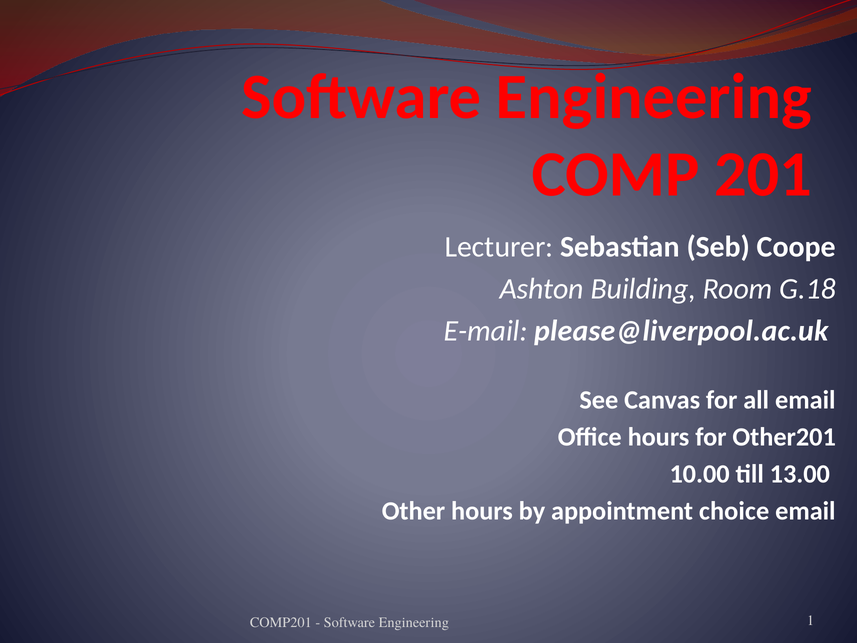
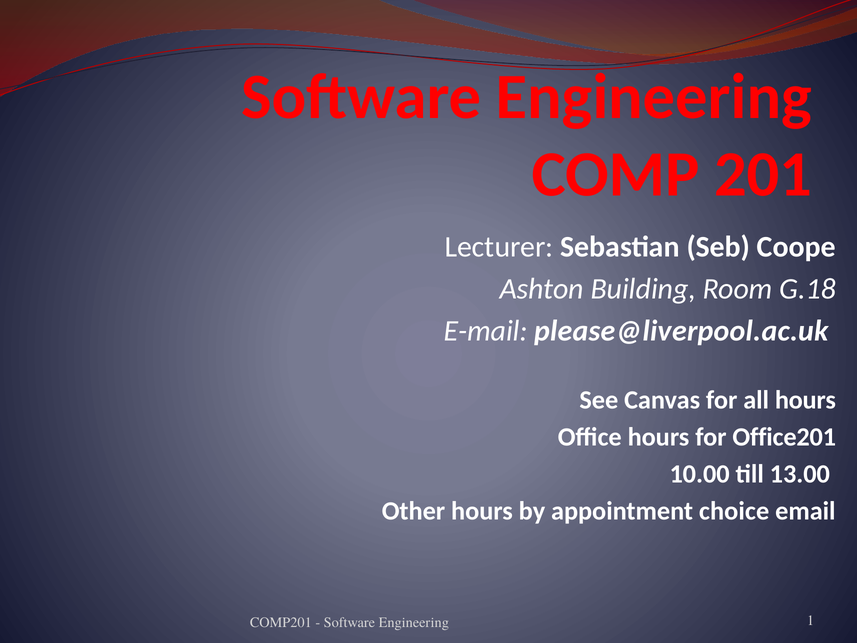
all email: email -> hours (805, 400)
Other201: Other201 -> Office201 (784, 437)
